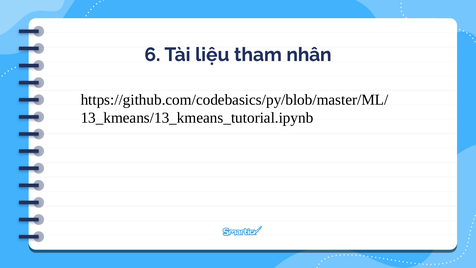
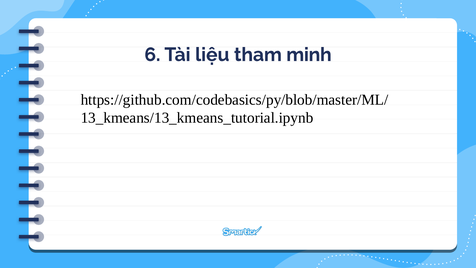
nhân: nhân -> minh (309, 55)
